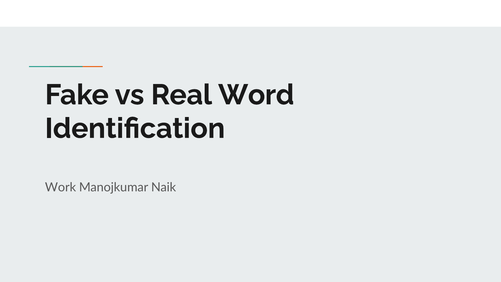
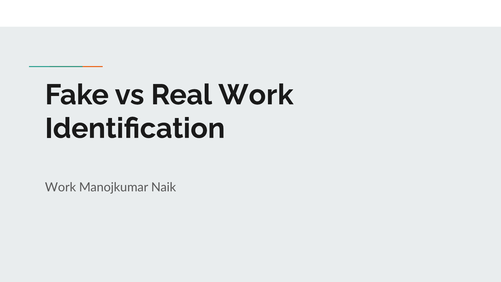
Real Word: Word -> Work (256, 95)
